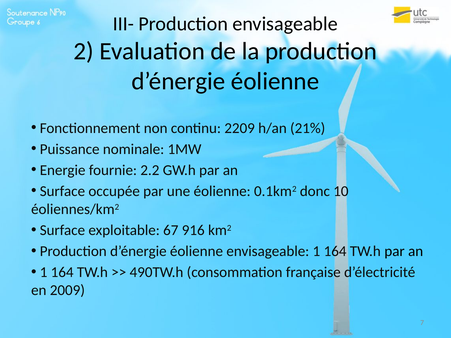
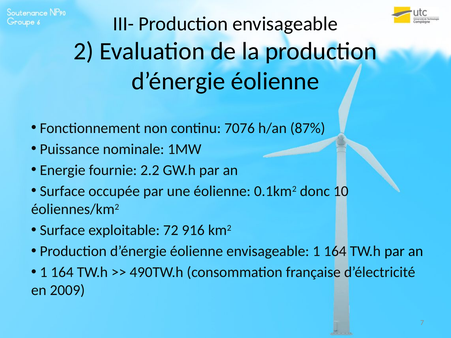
2209: 2209 -> 7076 (240, 128)
21%: 21% -> 87% (308, 128)
67: 67 -> 72 (171, 230)
